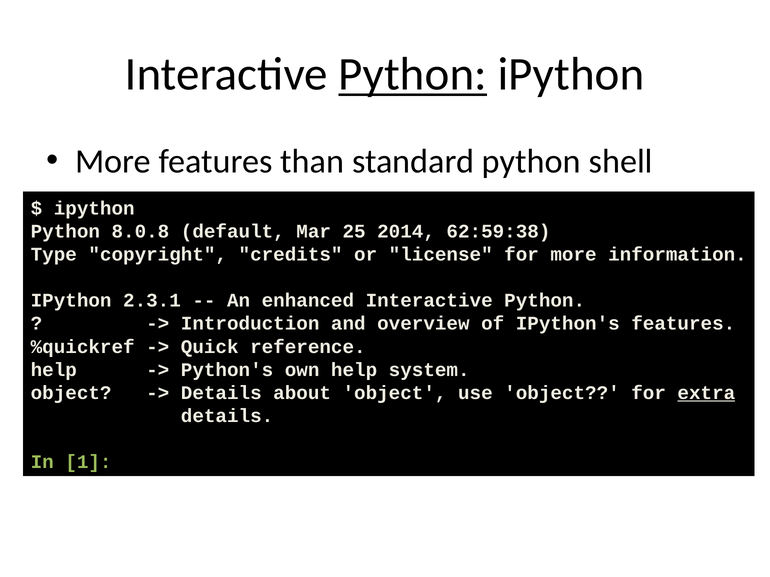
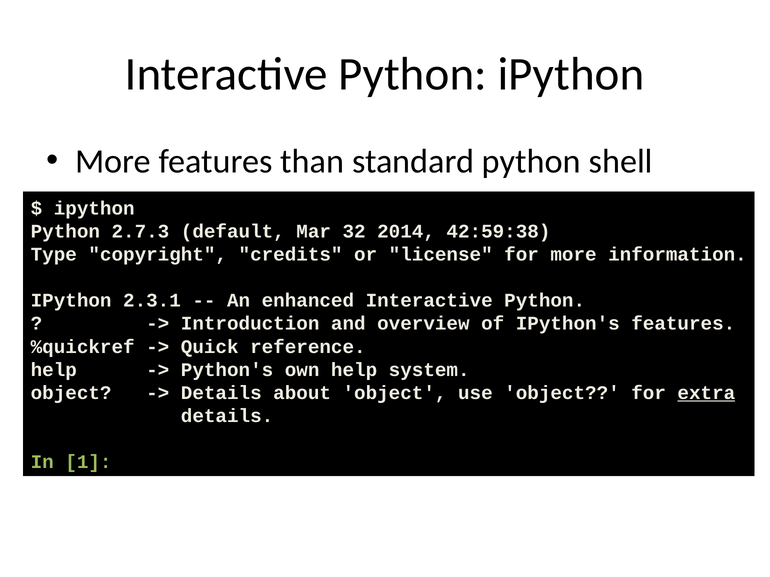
Python underline: present -> none (413, 75)
8.0.8: 8.0.8 -> 2.7.3 (140, 231)
25: 25 -> 32 (354, 231)
62:59:38: 62:59:38 -> 42:59:38 (498, 231)
